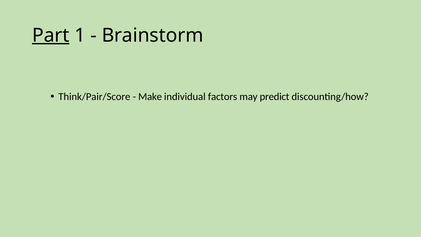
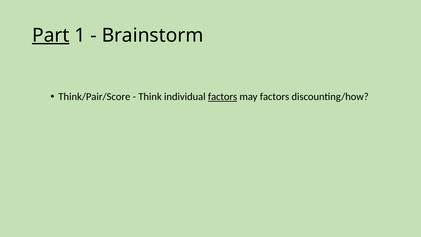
Make: Make -> Think (150, 97)
factors underline: none -> present (223, 97)
may predict: predict -> factors (275, 97)
